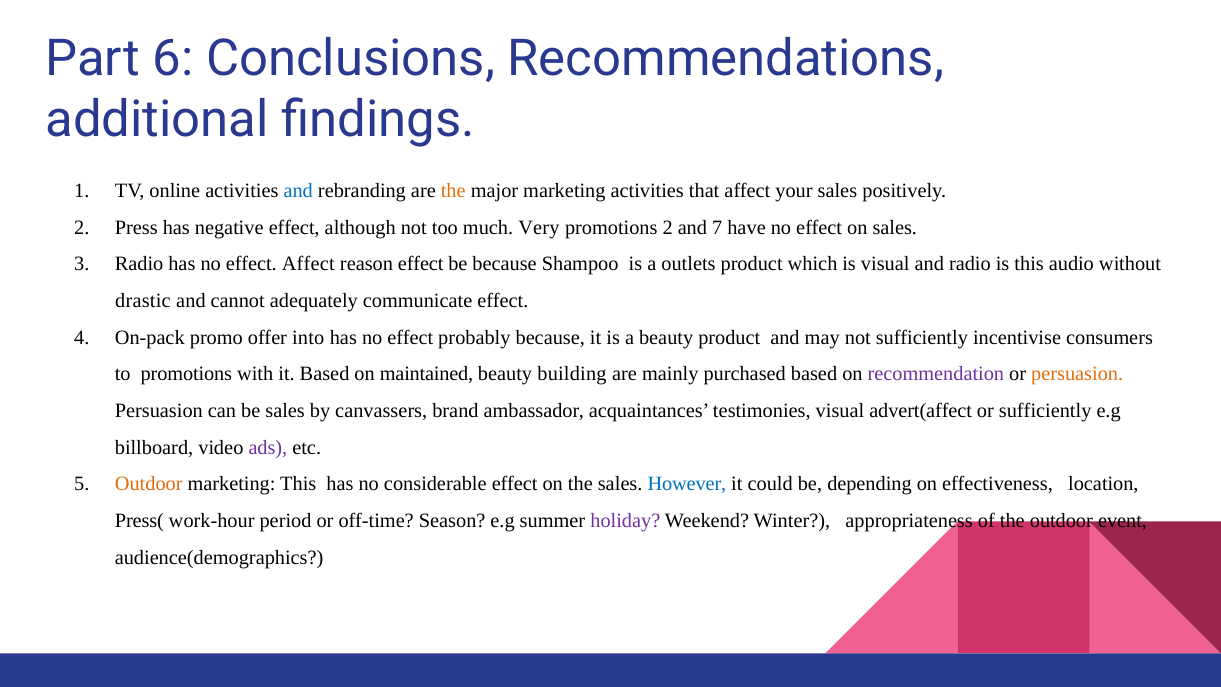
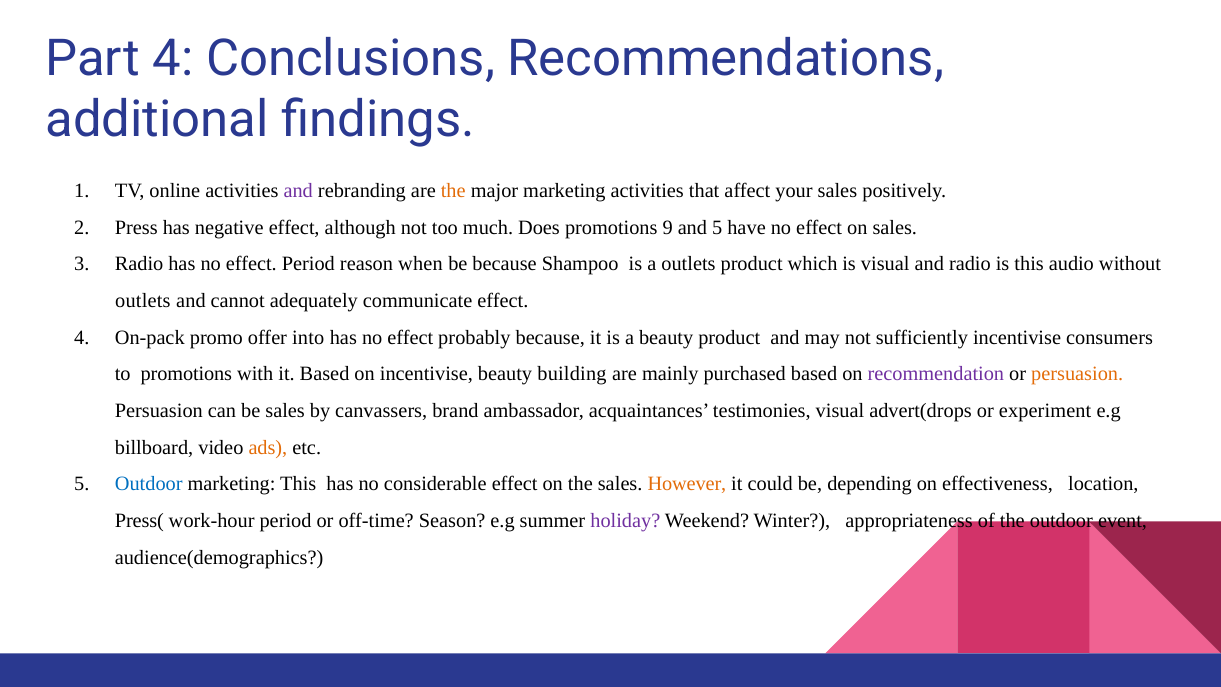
Part 6: 6 -> 4 (173, 58)
and colour: blue -> purple (298, 191)
Very: Very -> Does (539, 227)
promotions 2: 2 -> 9 (668, 227)
and 7: 7 -> 5 (717, 227)
effect Affect: Affect -> Period (308, 264)
reason effect: effect -> when (421, 264)
drastic: drastic -> outlets (143, 301)
on maintained: maintained -> incentivise (426, 374)
advert(affect: advert(affect -> advert(drops (921, 411)
or sufficiently: sufficiently -> experiment (1045, 411)
ads colour: purple -> orange (268, 447)
Outdoor colour: orange -> blue (149, 484)
However colour: blue -> orange (687, 484)
